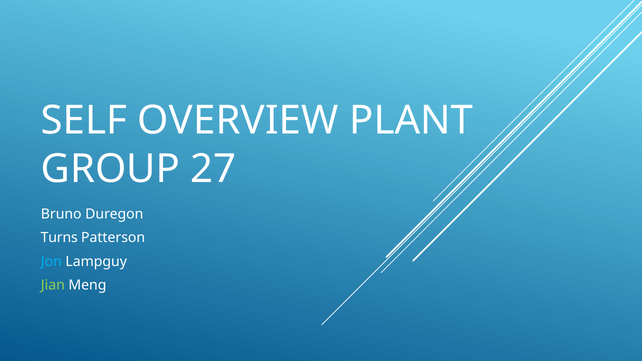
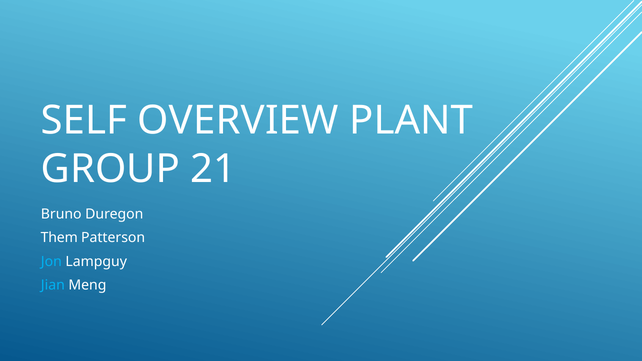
27: 27 -> 21 (213, 169)
Turns: Turns -> Them (59, 238)
Jian colour: light green -> light blue (53, 285)
